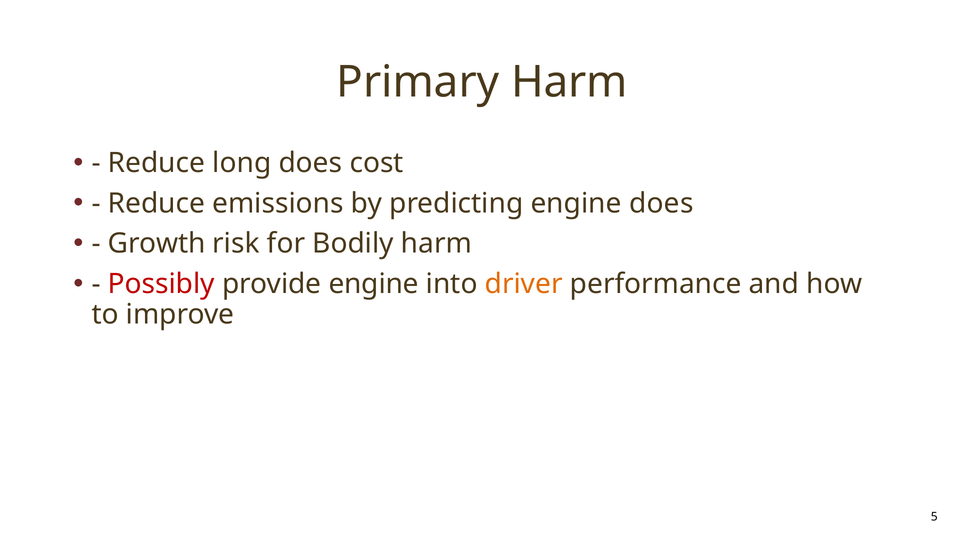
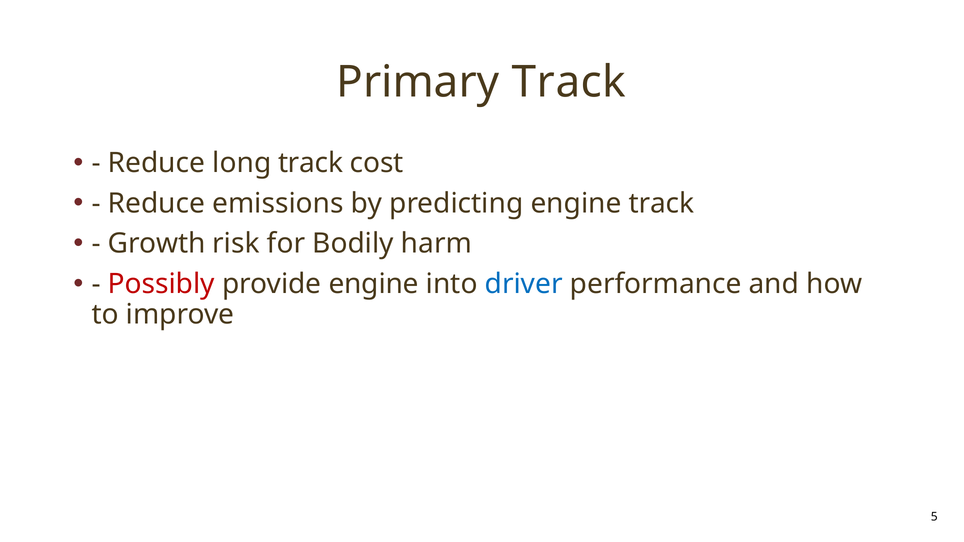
Primary Harm: Harm -> Track (569, 82)
long does: does -> track (311, 163)
engine does: does -> track (662, 203)
driver colour: orange -> blue (524, 284)
